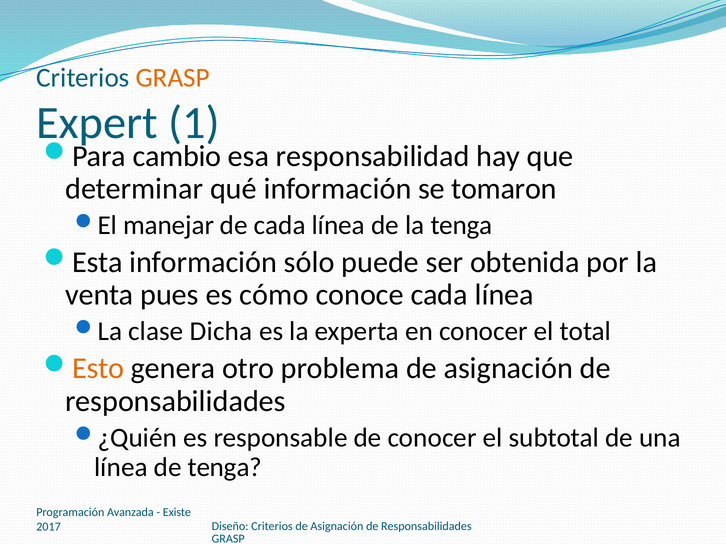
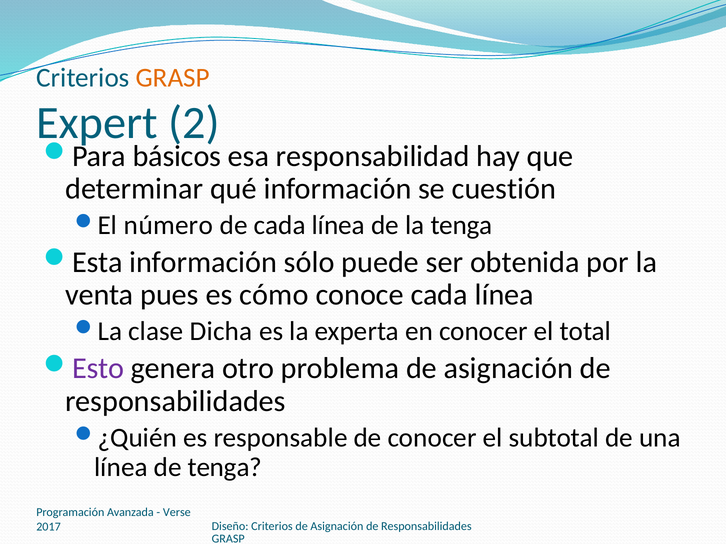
1: 1 -> 2 (194, 123)
cambio: cambio -> básicos (177, 156)
tomaron: tomaron -> cuestión (504, 189)
manejar: manejar -> número (168, 225)
Esto colour: orange -> purple (98, 369)
Existe: Existe -> Verse (177, 513)
